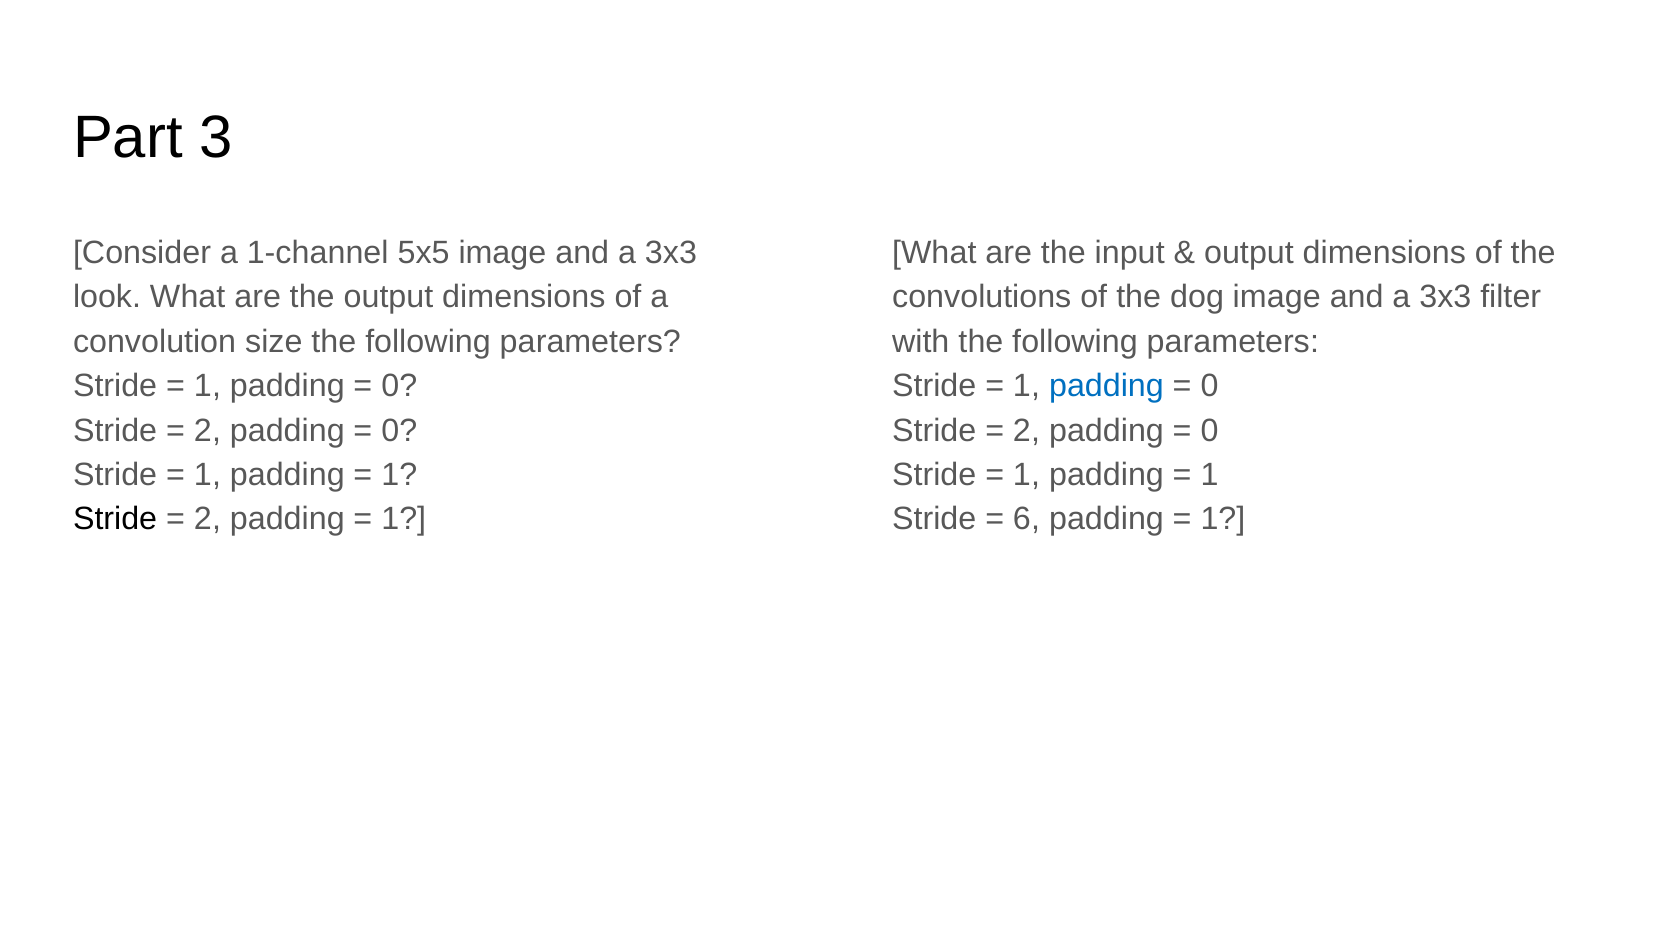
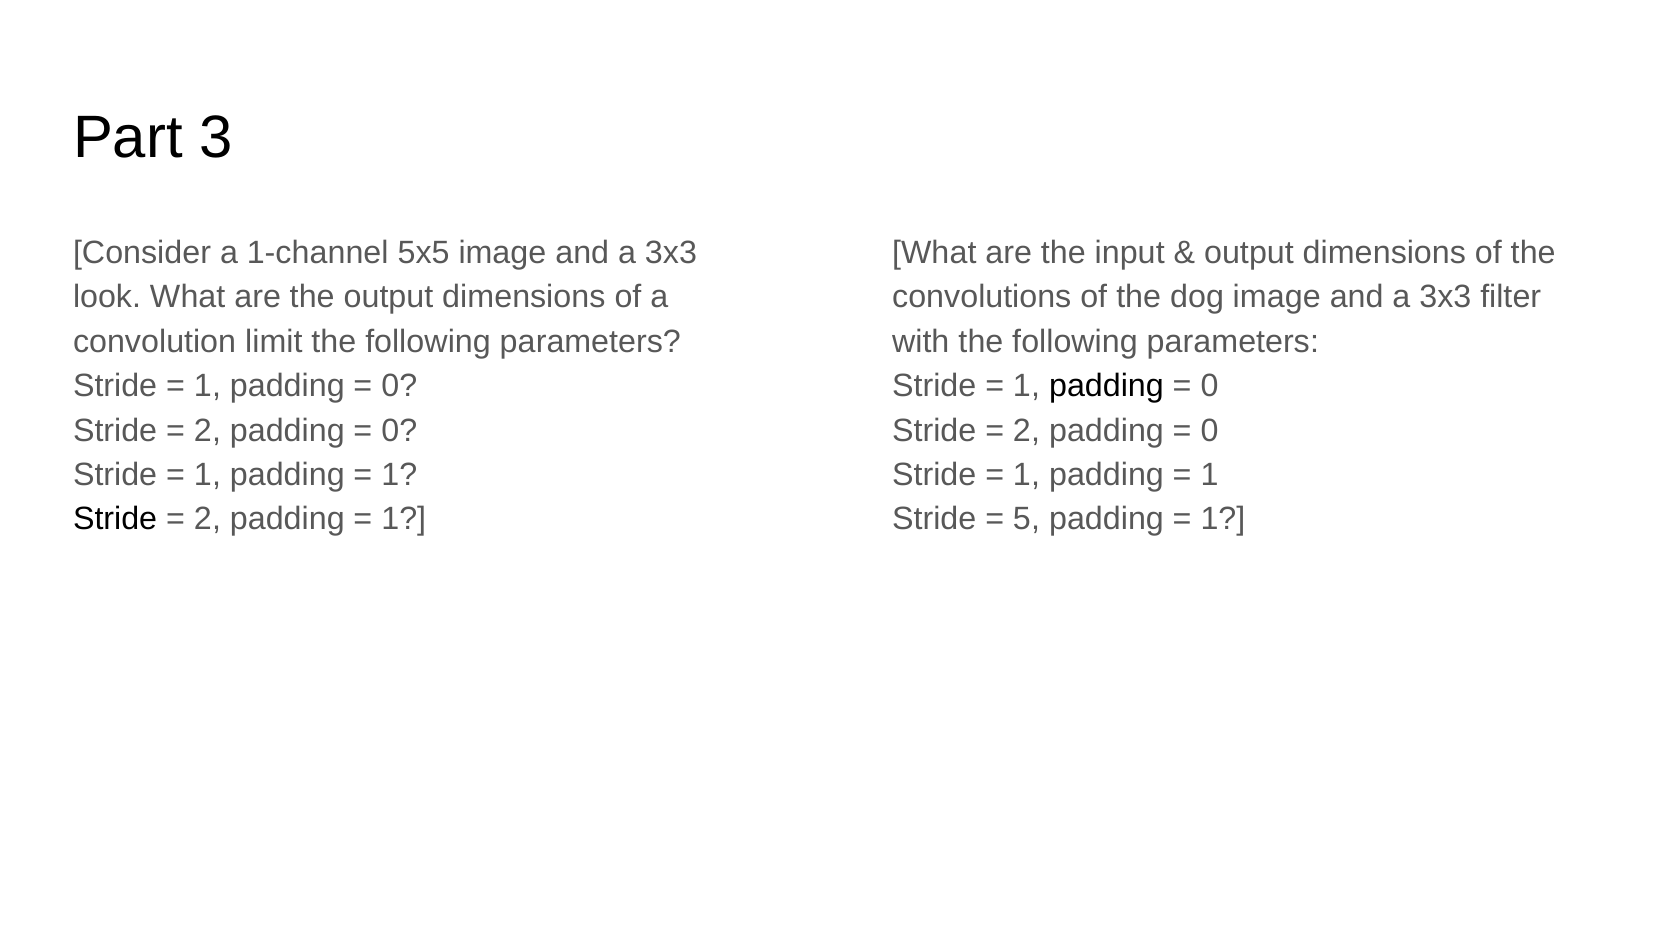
size: size -> limit (274, 342)
padding colour: blue -> black (1106, 386)
6: 6 -> 5 (1026, 519)
